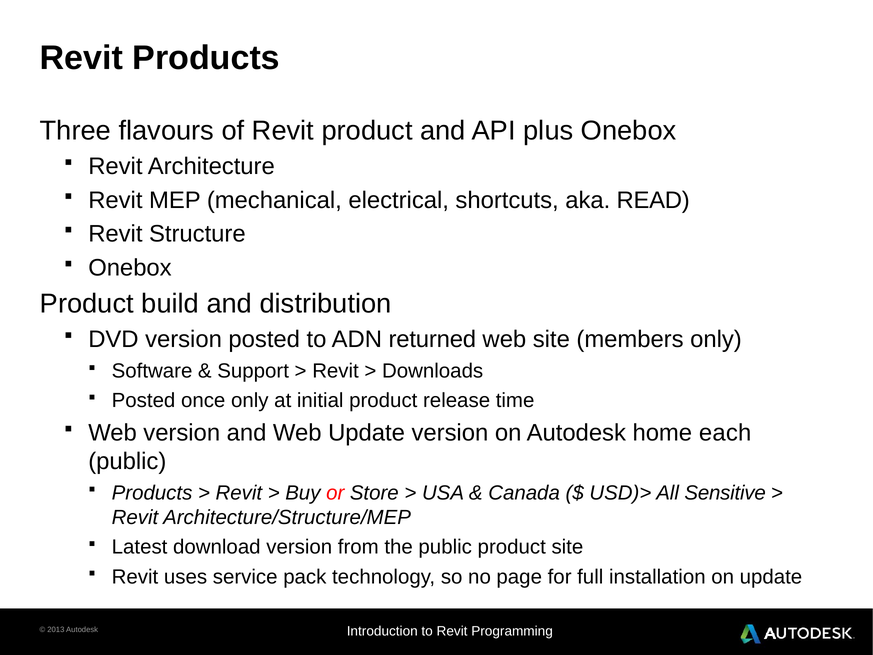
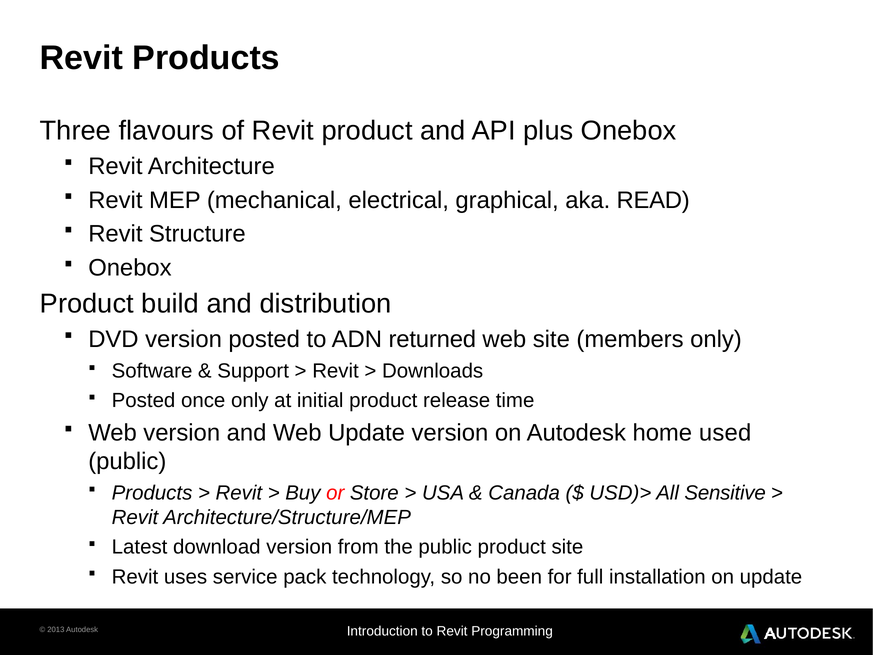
shortcuts: shortcuts -> graphical (507, 200)
each: each -> used (725, 432)
page: page -> been (519, 576)
